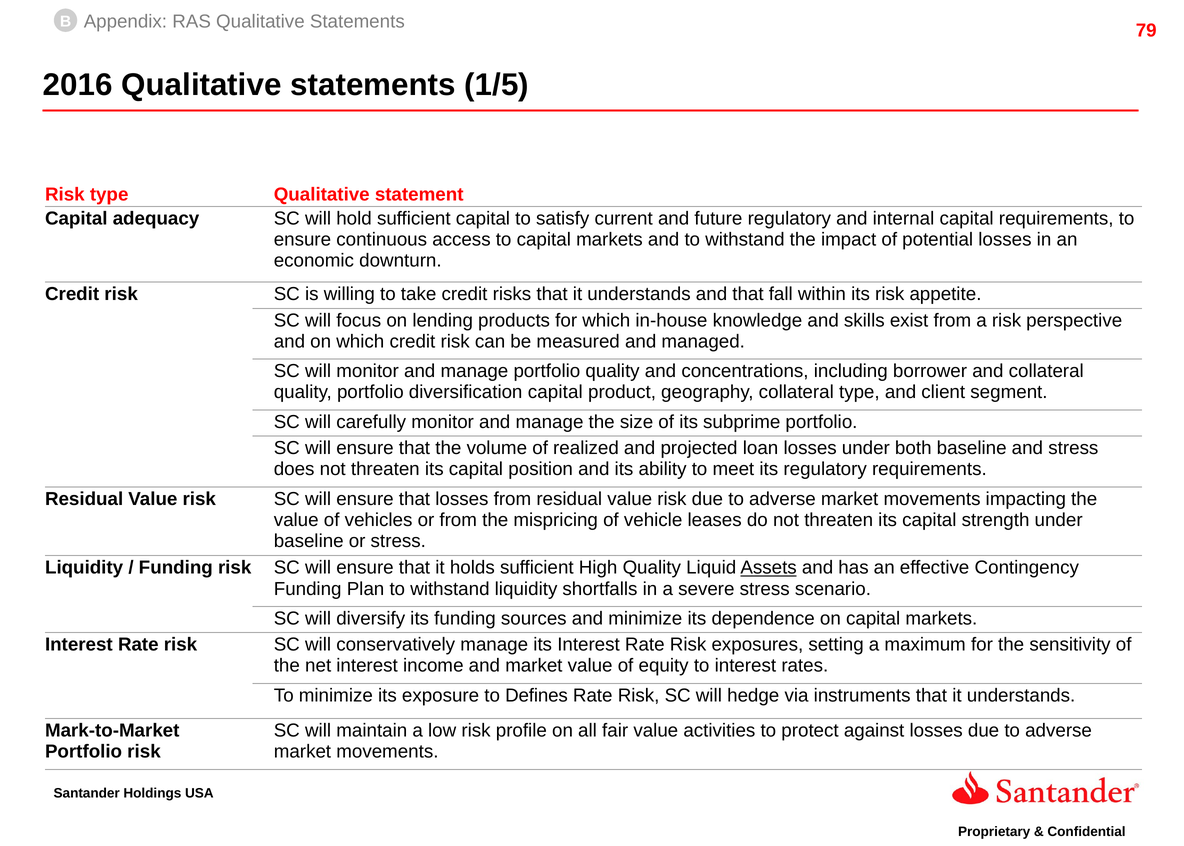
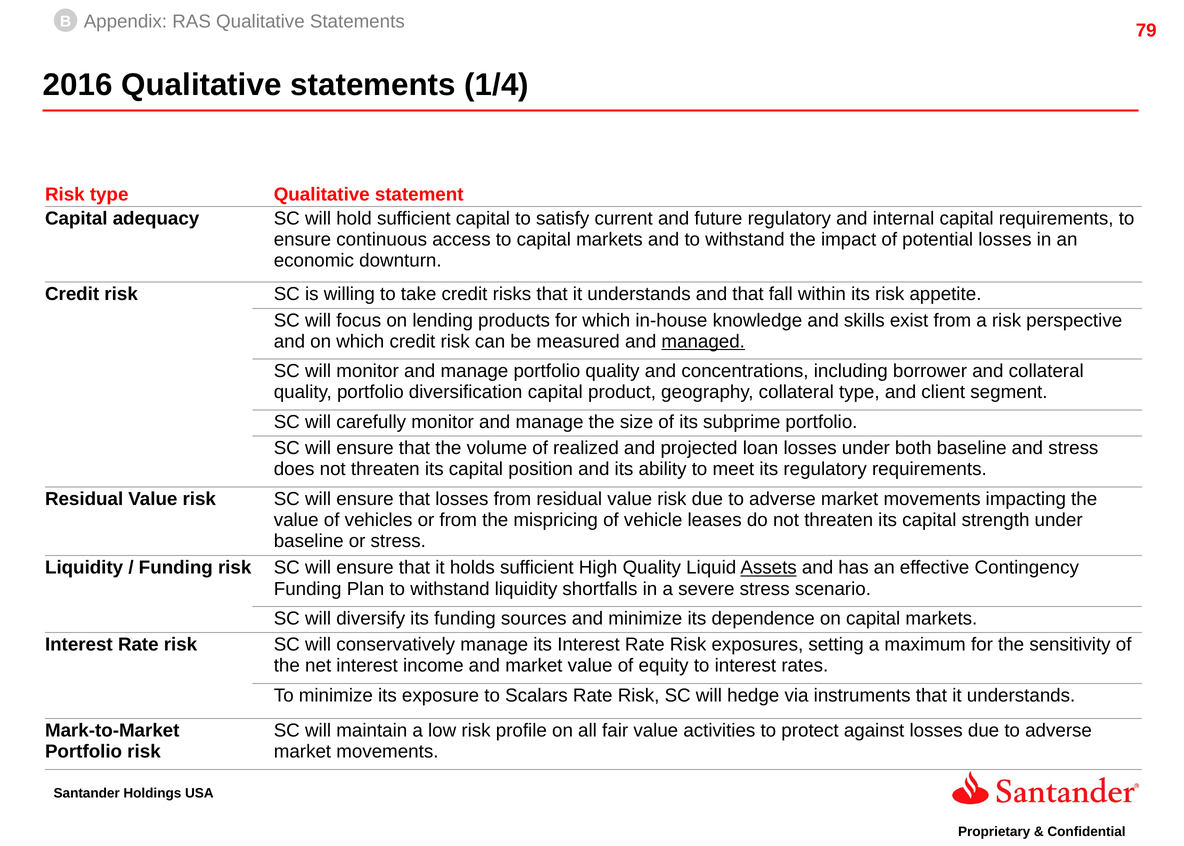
1/5: 1/5 -> 1/4 (497, 85)
managed underline: none -> present (703, 341)
Defines: Defines -> Scalars (536, 695)
